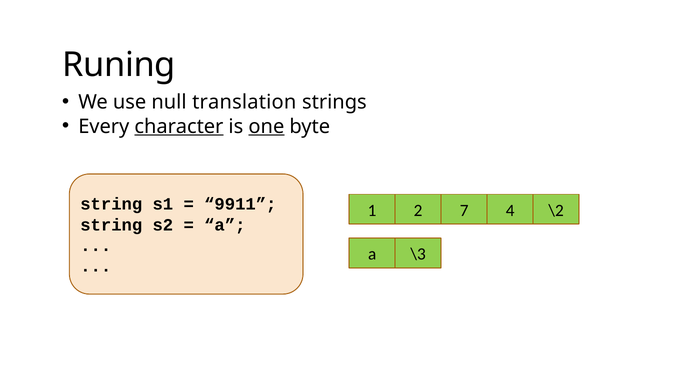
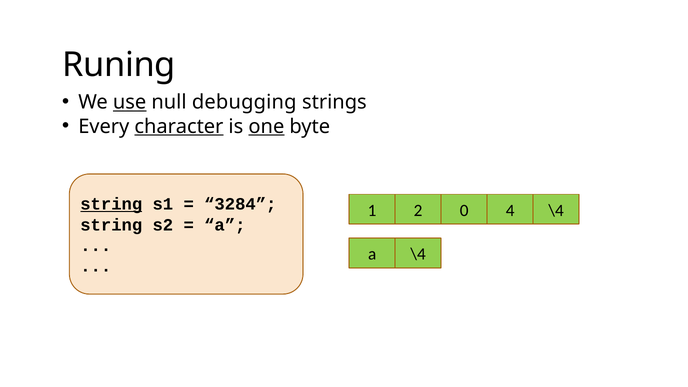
use underline: none -> present (130, 102)
translation: translation -> debugging (244, 102)
string underline: none -> present (111, 204)
9911: 9911 -> 3284 (240, 204)
7: 7 -> 0 (464, 210)
4 \2: \2 -> \4 (556, 210)
a \3: \3 -> \4 (418, 254)
